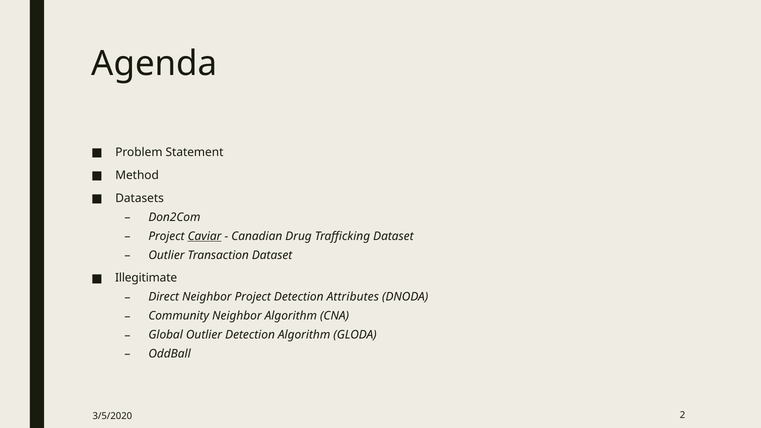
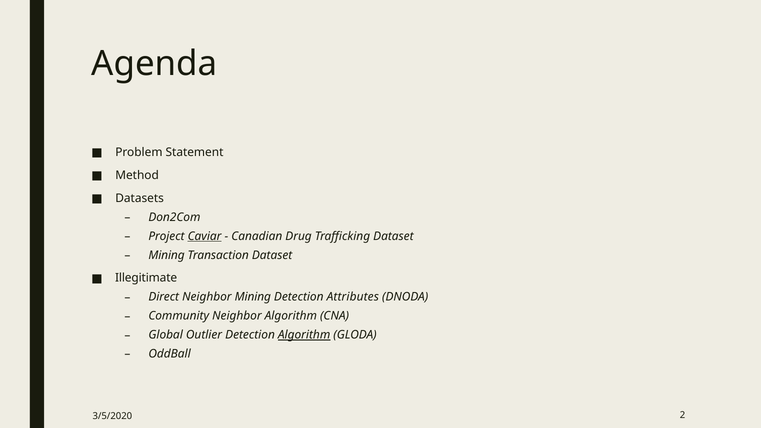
Outlier: Outlier -> Mining (167, 255)
Neighbor Project: Project -> Mining (253, 297)
Algorithm underline: none -> present (304, 335)
